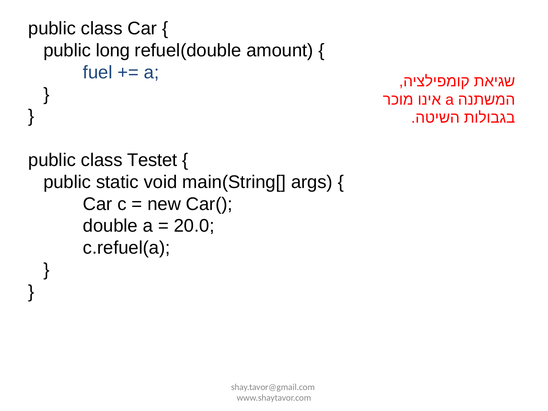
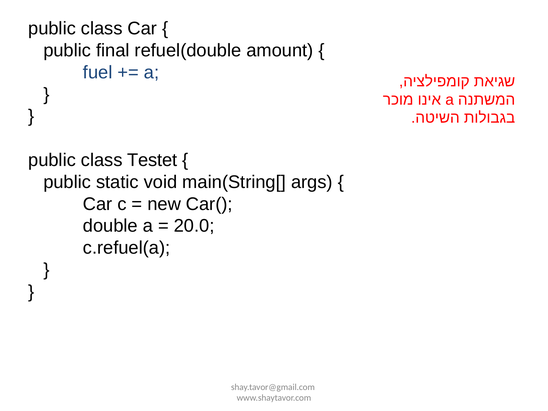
long: long -> final (113, 51)
